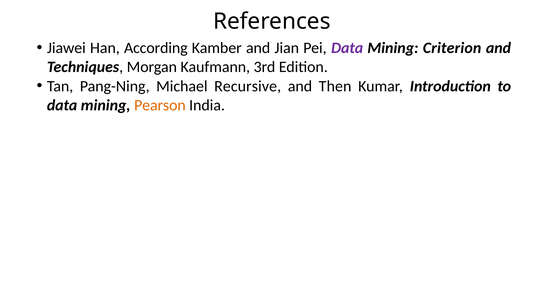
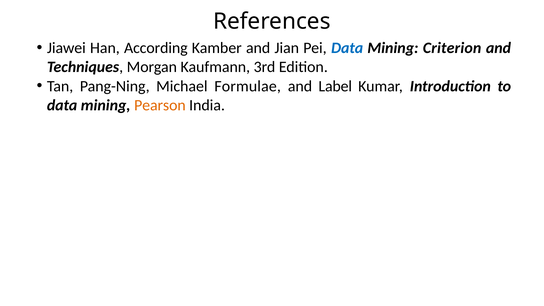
Data colour: purple -> blue (347, 48)
Recursive: Recursive -> Formulae (248, 86)
Then: Then -> Label (335, 86)
